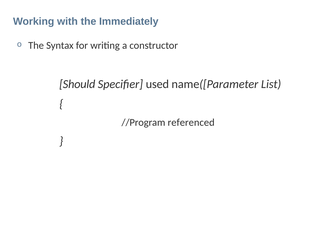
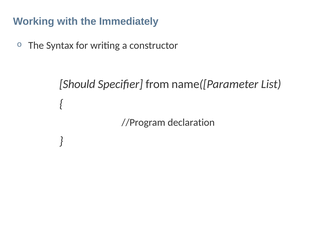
used: used -> from (157, 84)
referenced: referenced -> declaration (191, 122)
